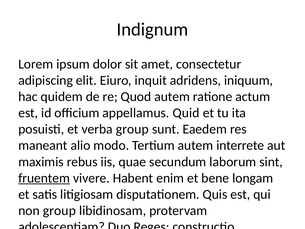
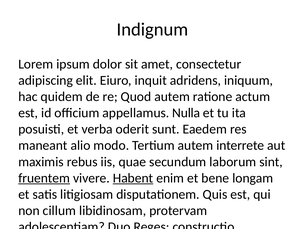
appellamus Quid: Quid -> Nulla (186, 113)
verba group: group -> oderit (132, 129)
Habent underline: none -> present (133, 178)
non group: group -> cillum (59, 210)
